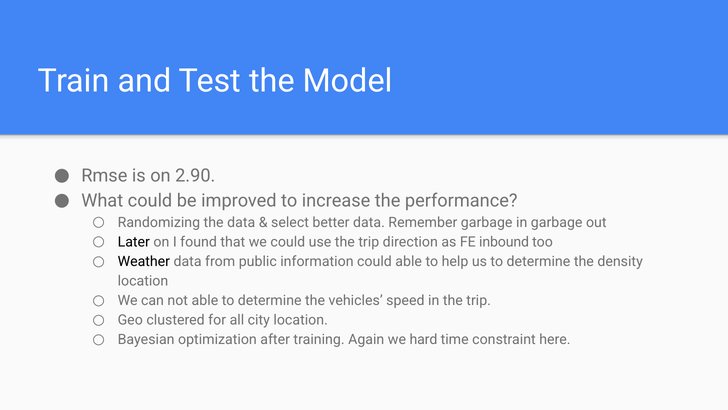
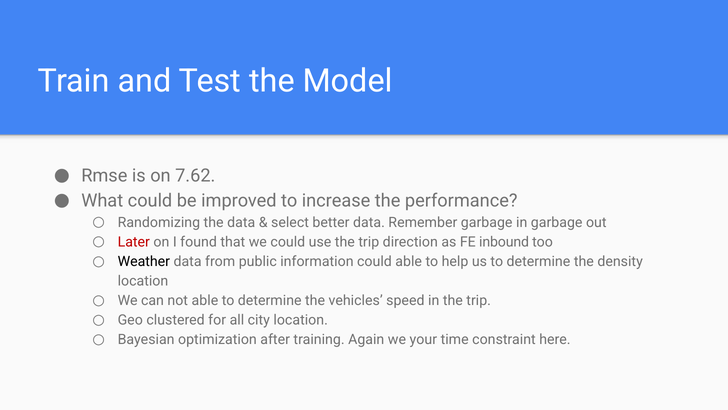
2.90: 2.90 -> 7.62 (195, 176)
Later colour: black -> red (134, 242)
hard: hard -> your (423, 339)
